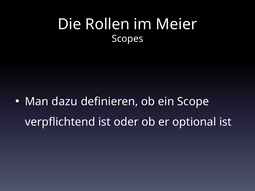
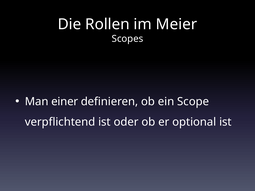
dazu: dazu -> einer (65, 102)
